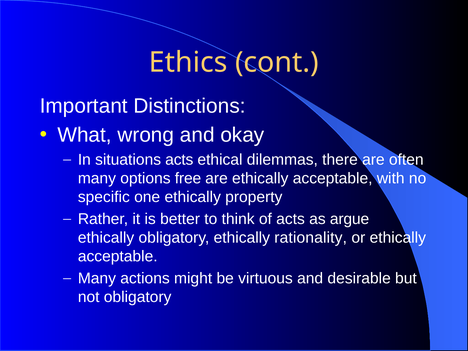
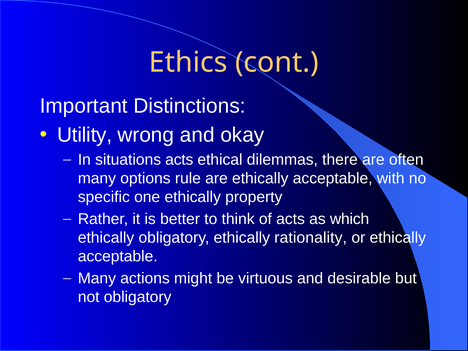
What: What -> Utility (85, 135)
free: free -> rule (188, 178)
argue: argue -> which (350, 219)
